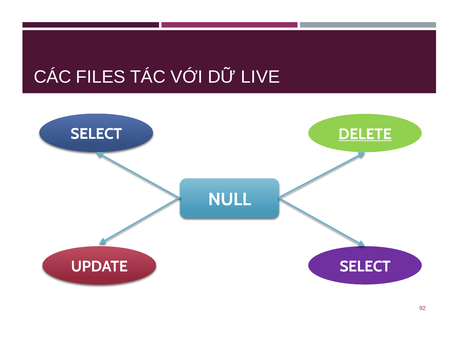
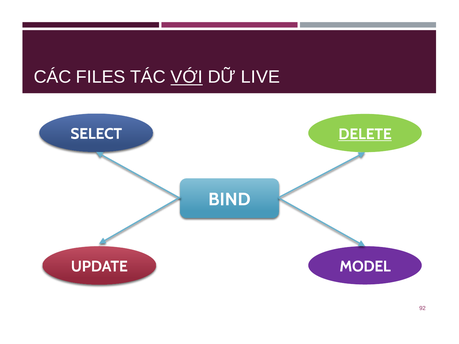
VỚI underline: none -> present (187, 77)
NULL: NULL -> BIND (229, 200)
SELECT: SELECT -> MODEL (365, 267)
